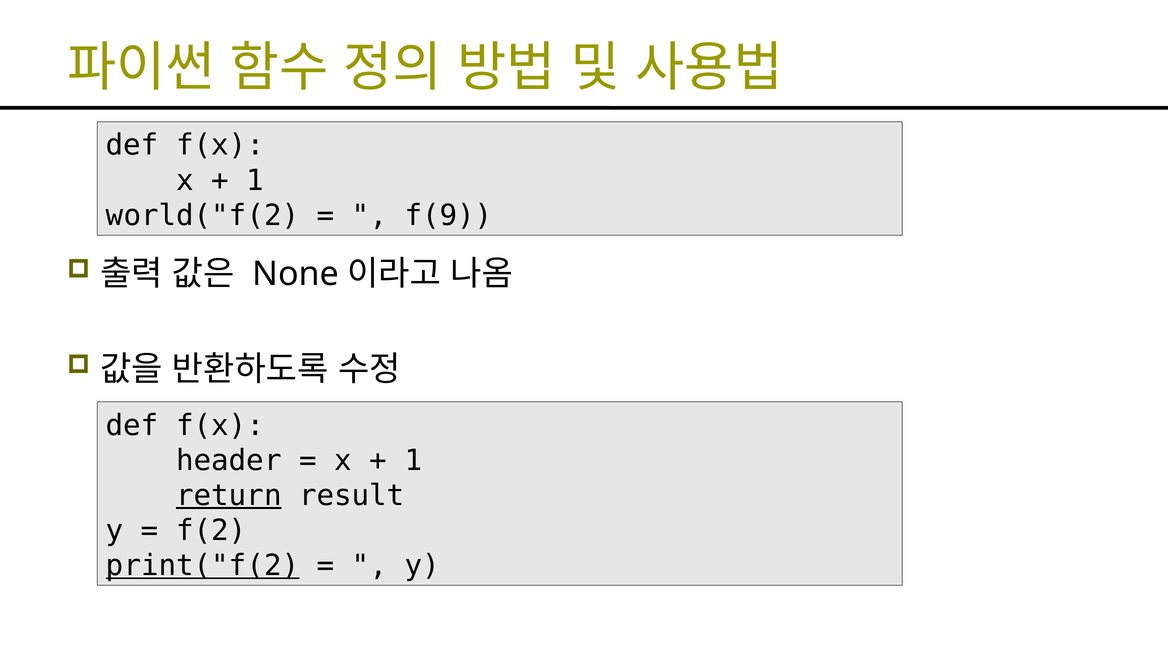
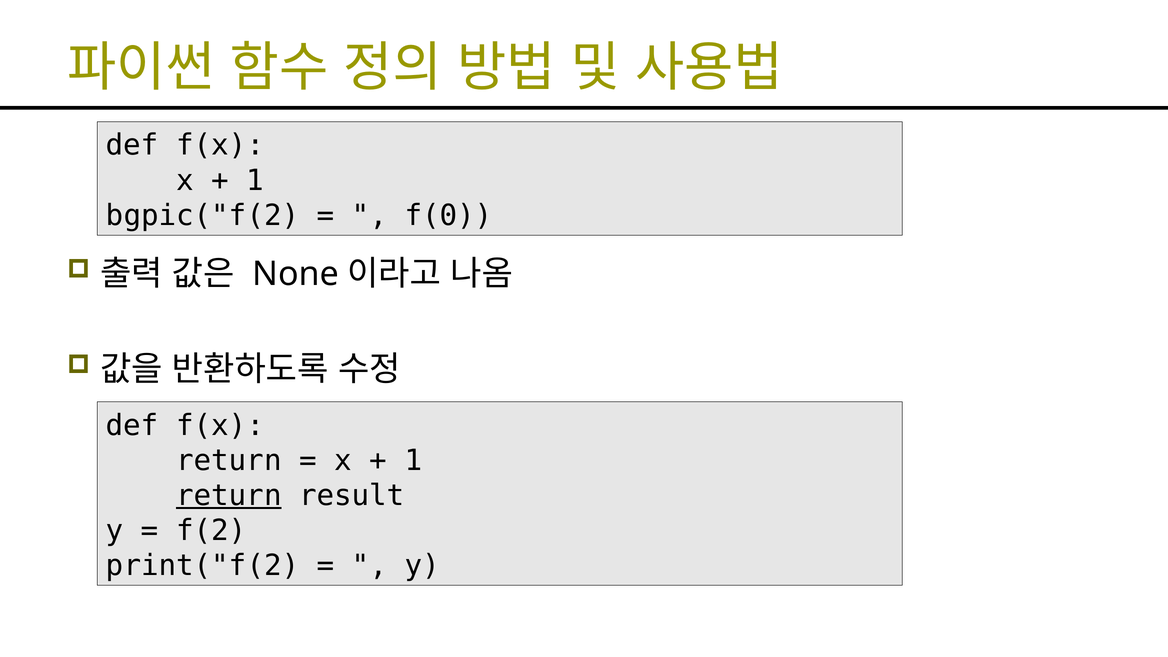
world("f(2: world("f(2 -> bgpic("f(2 (203, 215)
f(9: f(9 -> f(0 (449, 215)
header: header -> return (229, 460)
print("f(2 underline: present -> none (203, 566)
